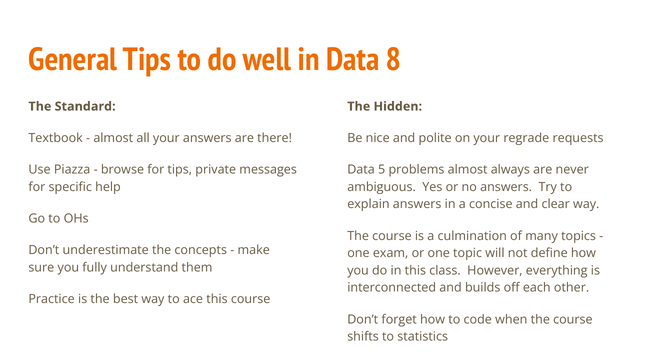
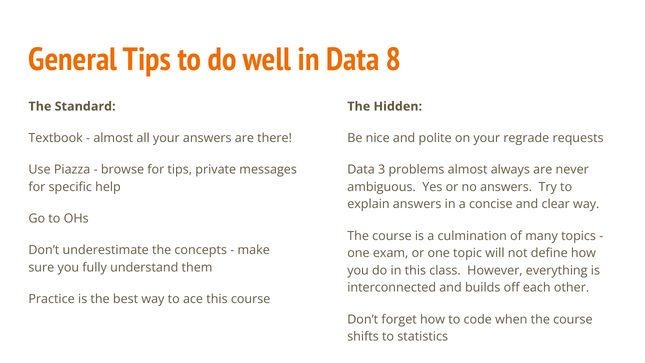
5: 5 -> 3 (382, 170)
